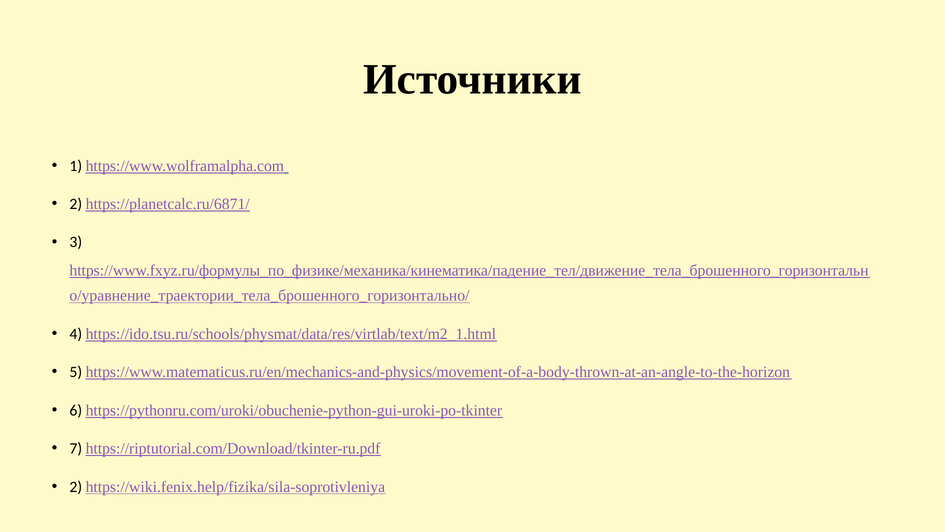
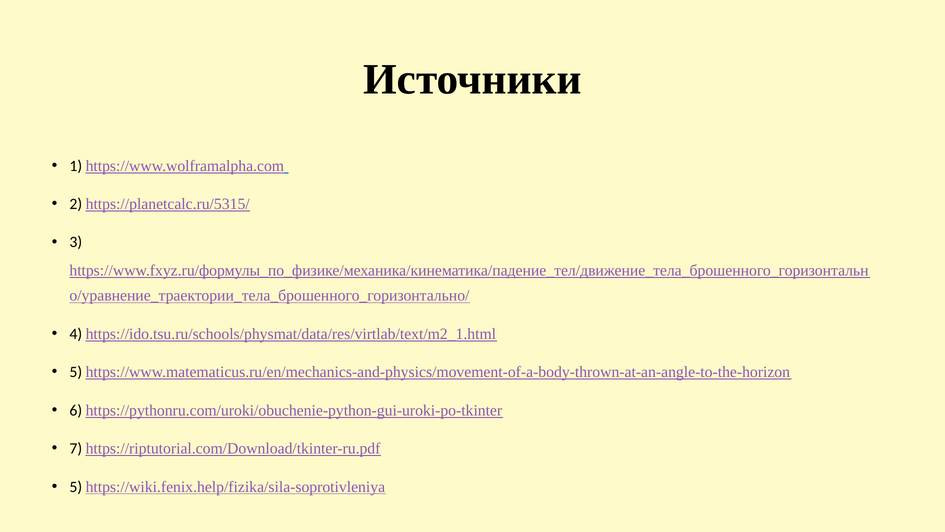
https://planetcalc.ru/6871/: https://planetcalc.ru/6871/ -> https://planetcalc.ru/5315/ (168, 204)
2: 2 -> 5 (76, 486)
